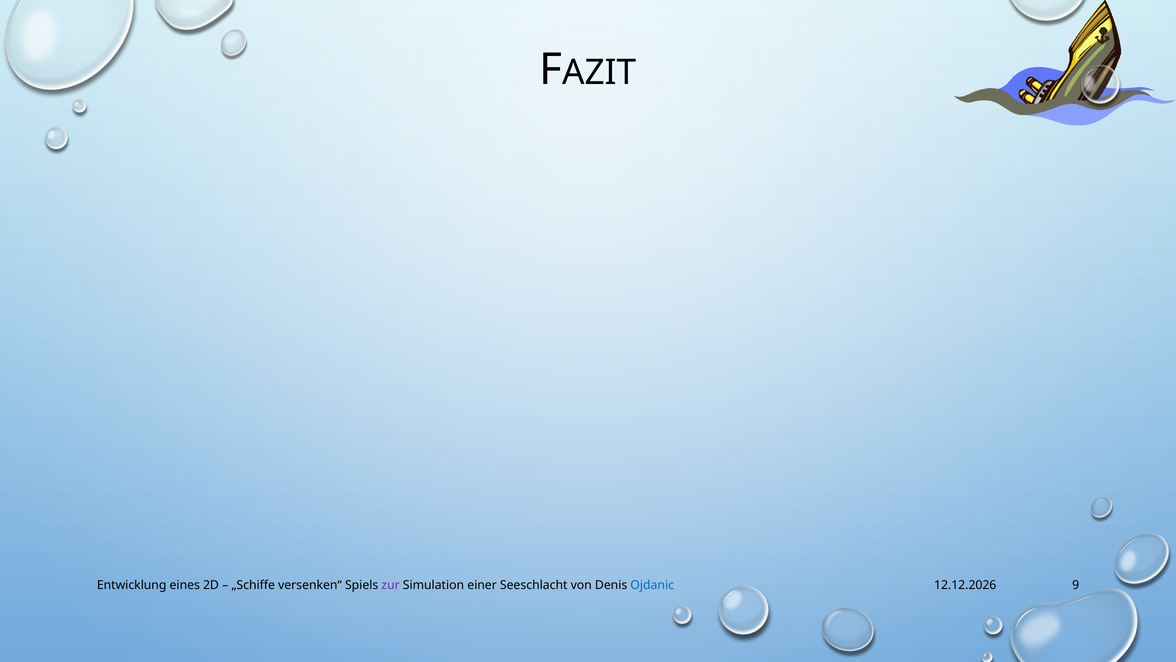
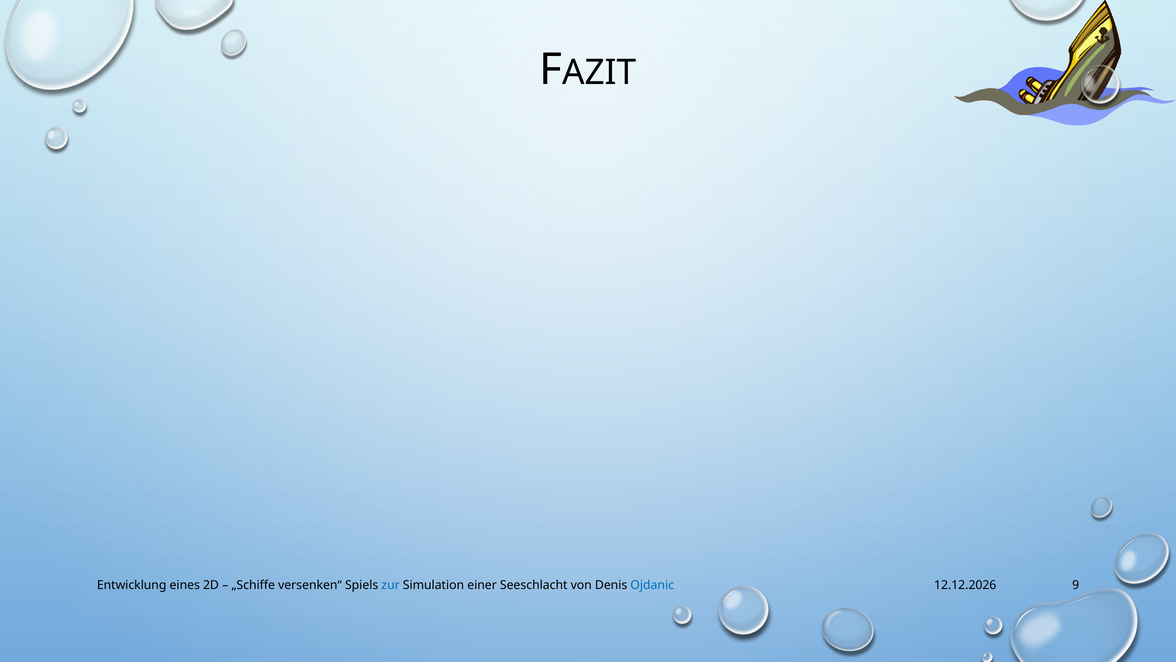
zur colour: purple -> blue (391, 585)
